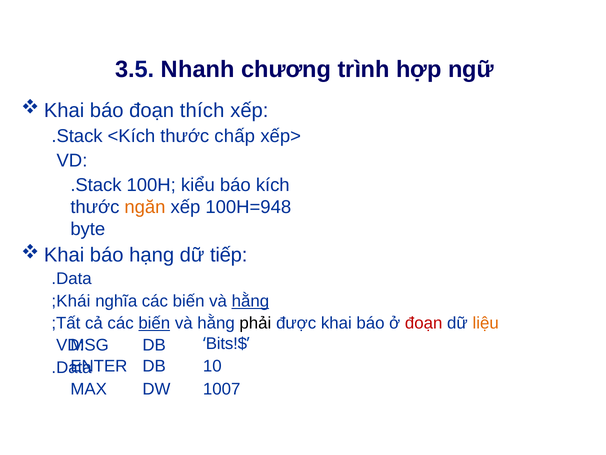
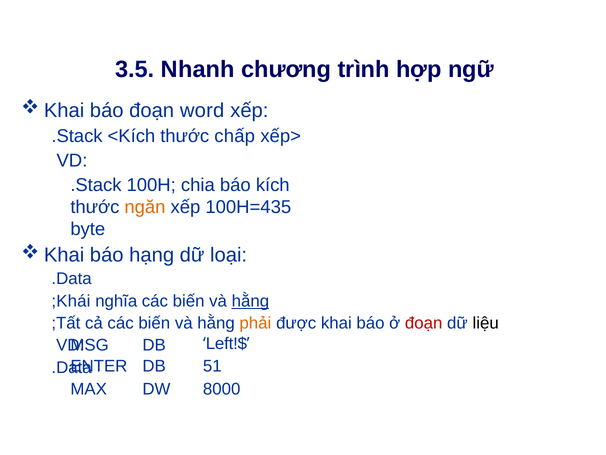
thích: thích -> word (202, 110)
kiểu: kiểu -> chia (198, 185)
100H=948: 100H=948 -> 100H=435 (248, 207)
tiếp: tiếp -> loại (229, 255)
biến underline: present -> none (154, 323)
phải colour: black -> orange (255, 323)
liệu colour: orange -> black (486, 323)
Bits!$: Bits!$ -> Left!$ (226, 343)
10: 10 -> 51 (212, 366)
1007: 1007 -> 8000 (222, 389)
